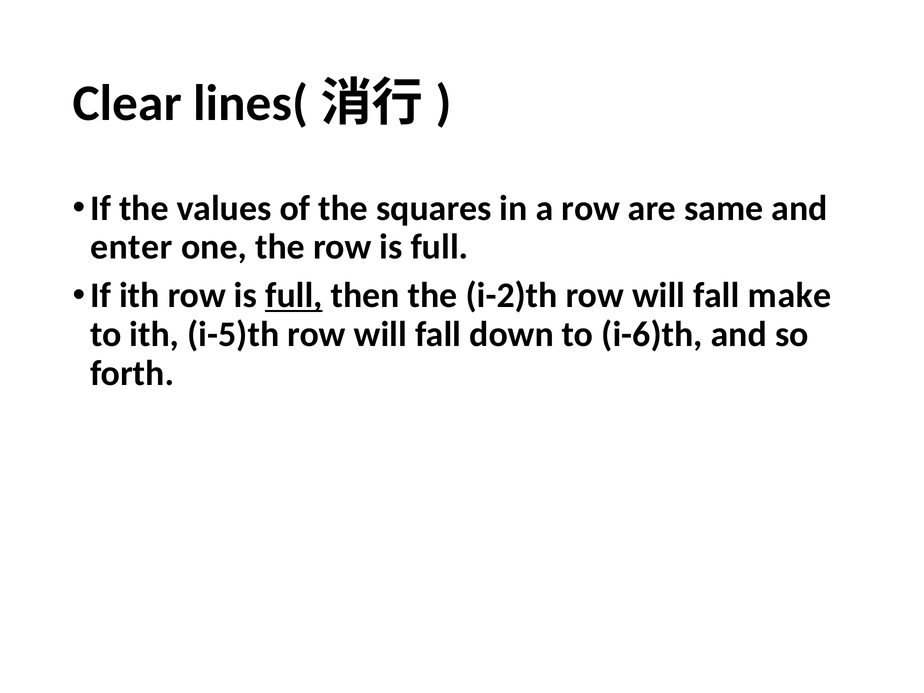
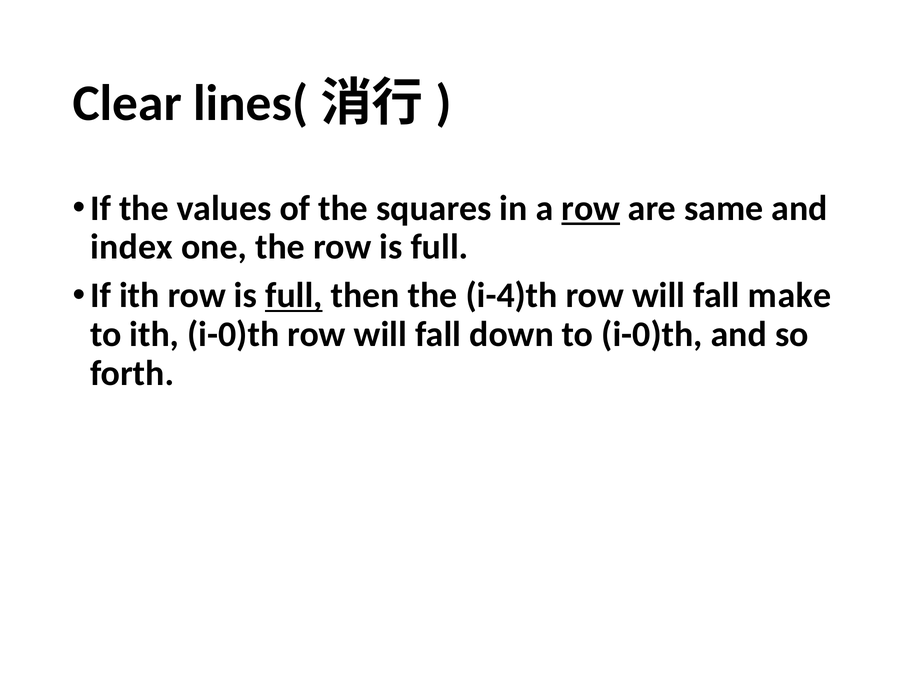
row underline: none -> present (591, 208)
enter: enter -> index (131, 247)
i-2)th: i-2)th -> i-4)th (512, 296)
ith i-5)th: i-5)th -> i-0)th (233, 334)
to i-6)th: i-6)th -> i-0)th (652, 334)
